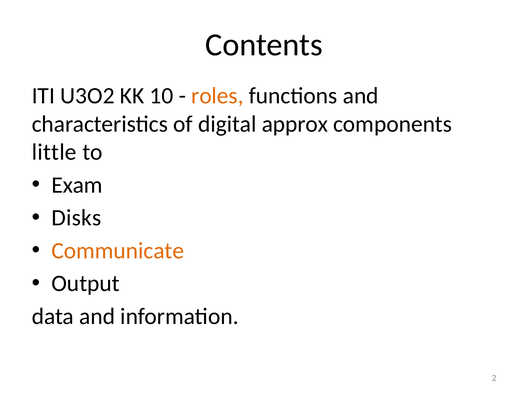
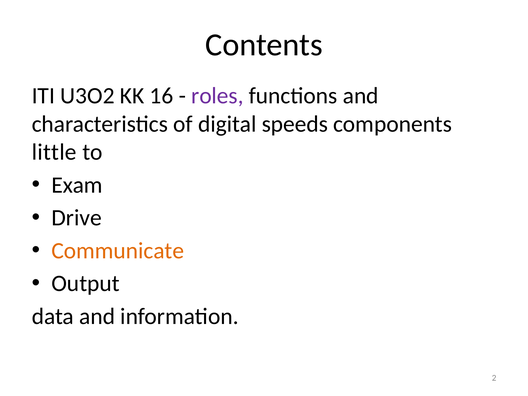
10: 10 -> 16 (161, 96)
roles colour: orange -> purple (217, 96)
approx: approx -> speeds (295, 124)
Disks: Disks -> Drive (77, 218)
